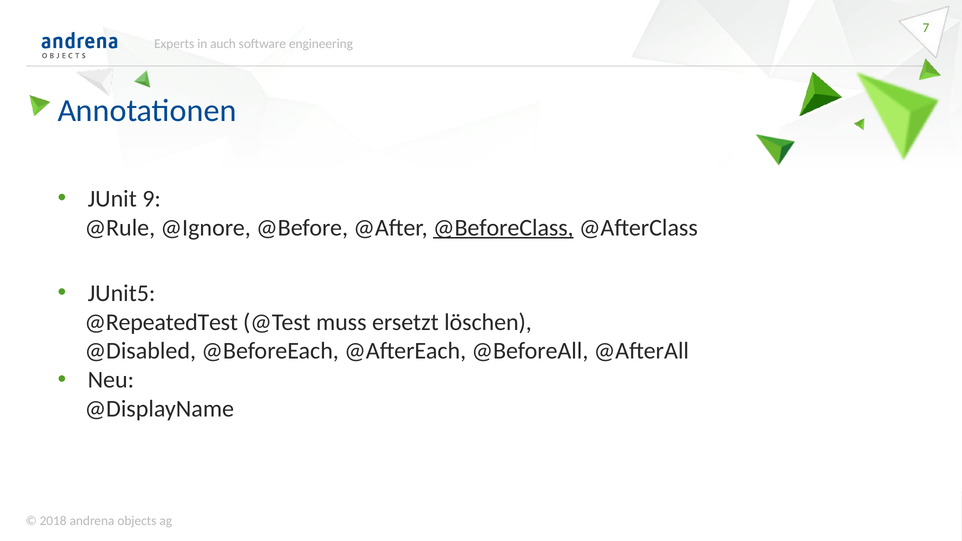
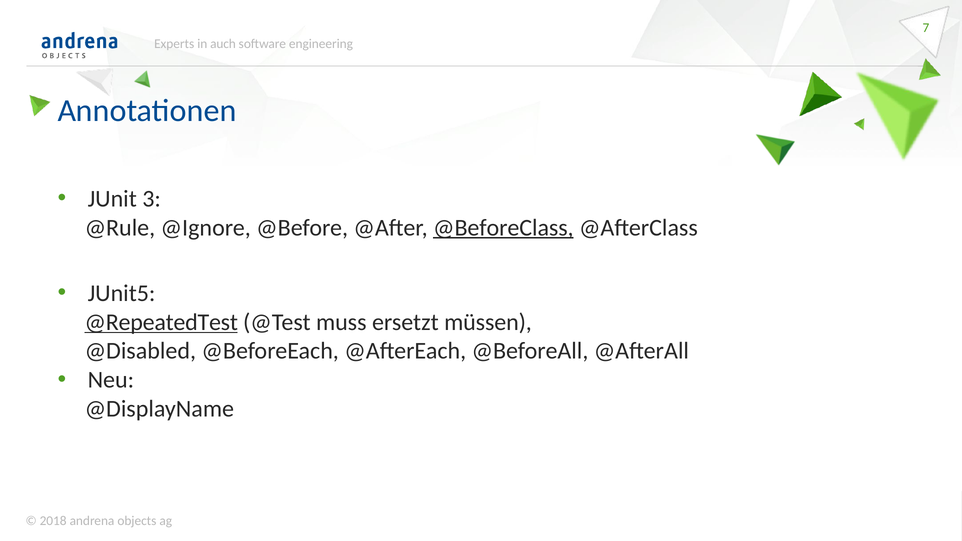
9: 9 -> 3 (152, 199)
@RepeatedTest underline: none -> present (161, 322)
löschen: löschen -> müssen (488, 322)
